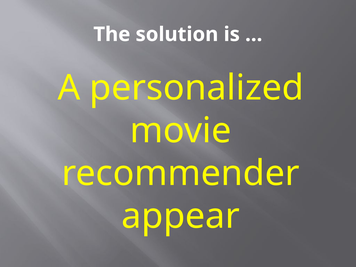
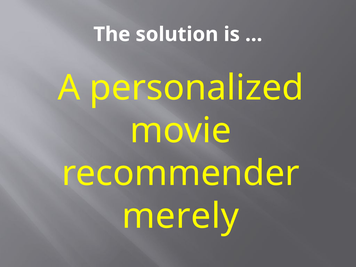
appear: appear -> merely (180, 216)
